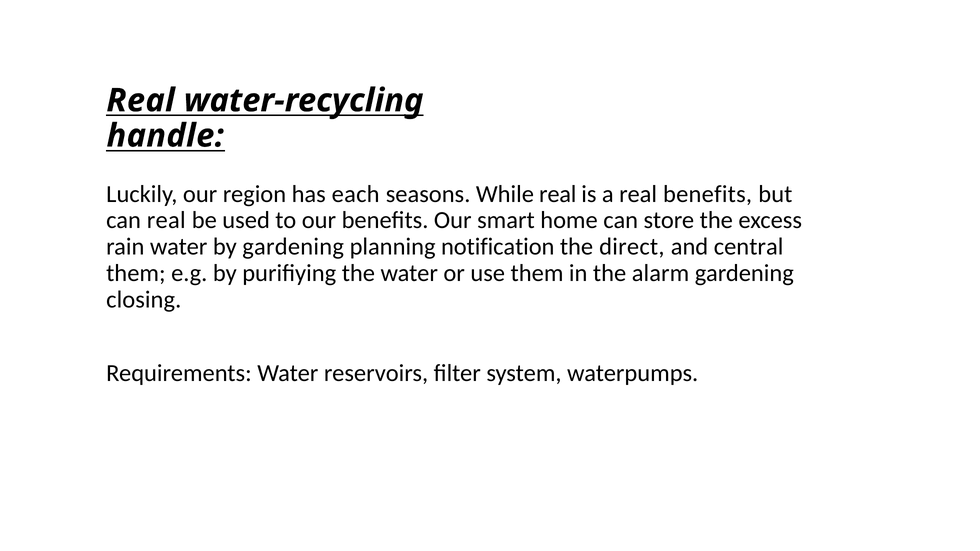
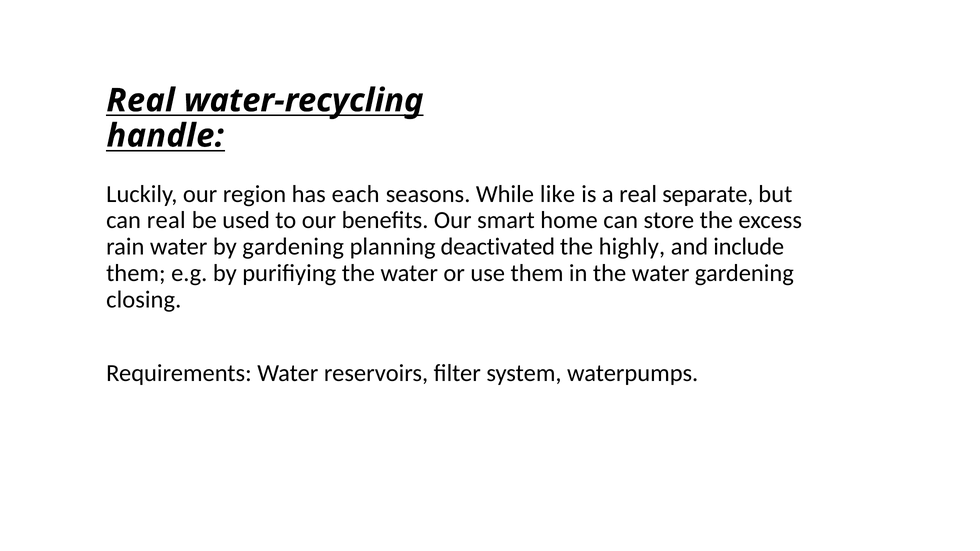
While real: real -> like (558, 194)
real benefits: benefits -> separate (708, 194)
notification: notification -> deactivated (498, 247)
direct: direct -> highly (632, 247)
central: central -> include (749, 247)
in the alarm: alarm -> water (661, 273)
